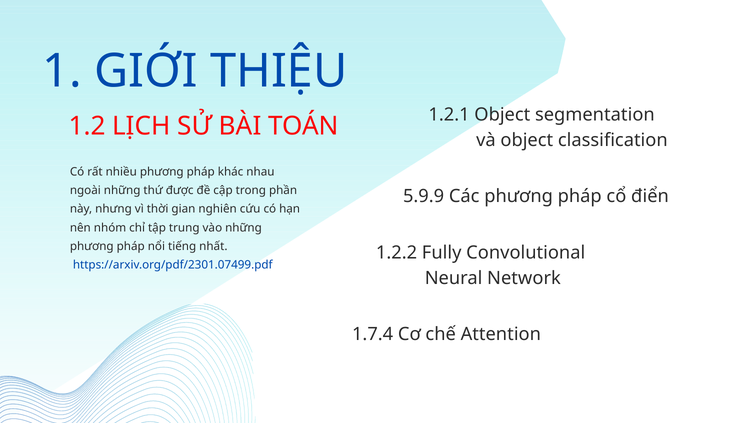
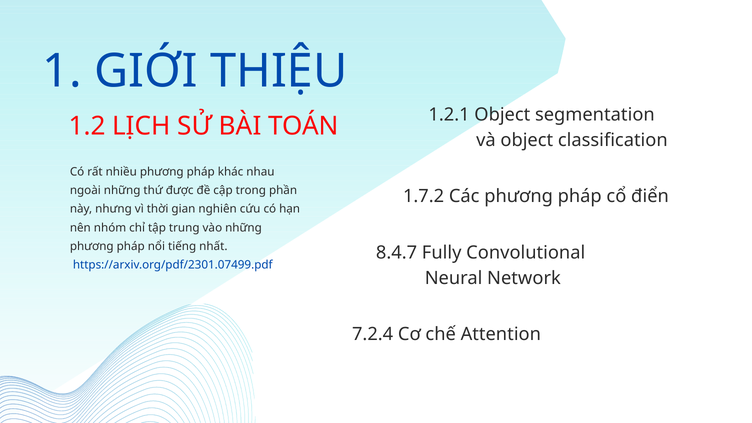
5.9.9: 5.9.9 -> 1.7.2 (424, 196)
1.2.2: 1.2.2 -> 8.4.7 (397, 253)
1.7.4: 1.7.4 -> 7.2.4 (373, 334)
